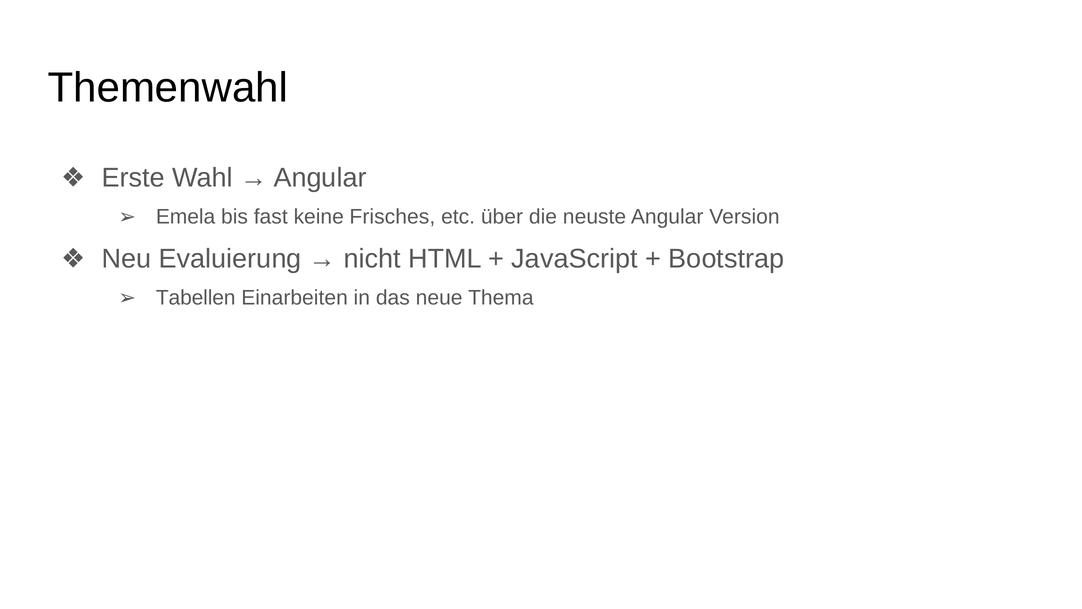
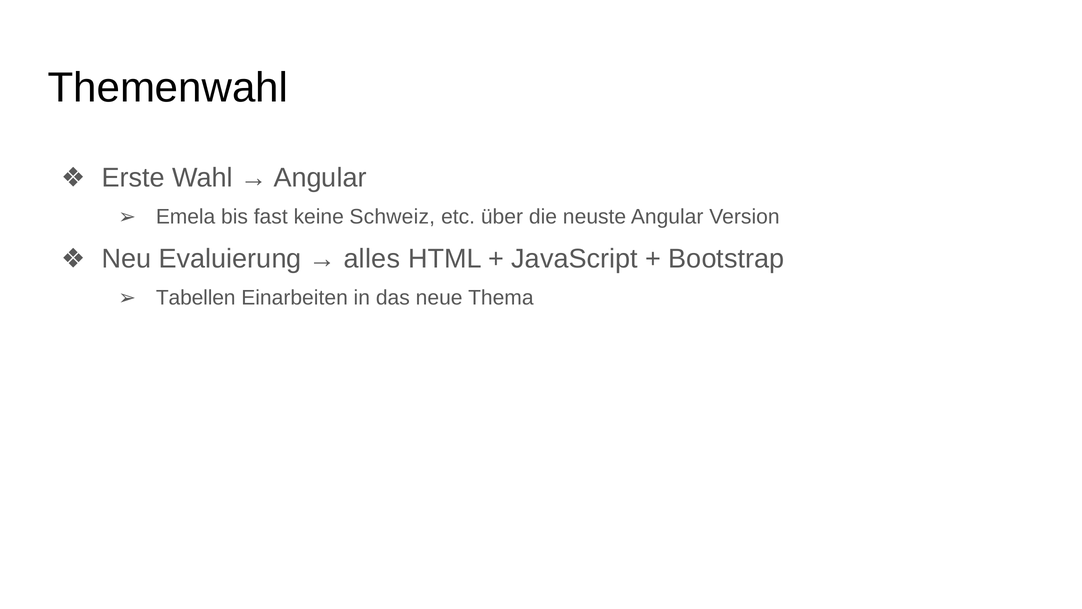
Frisches: Frisches -> Schweiz (392, 217)
nicht: nicht -> alles (372, 259)
